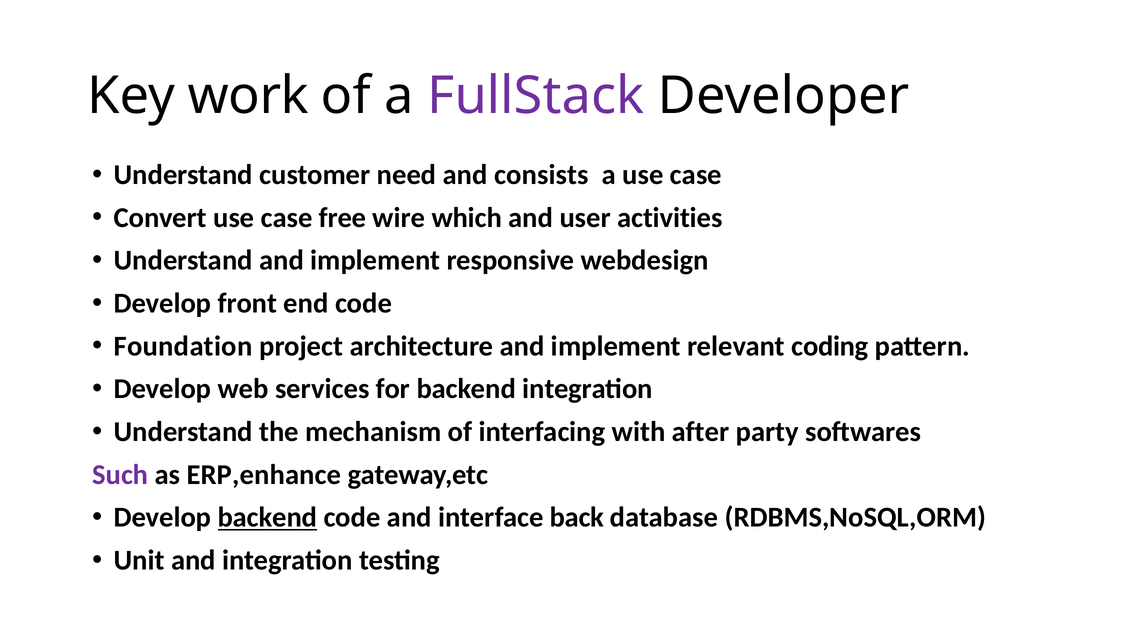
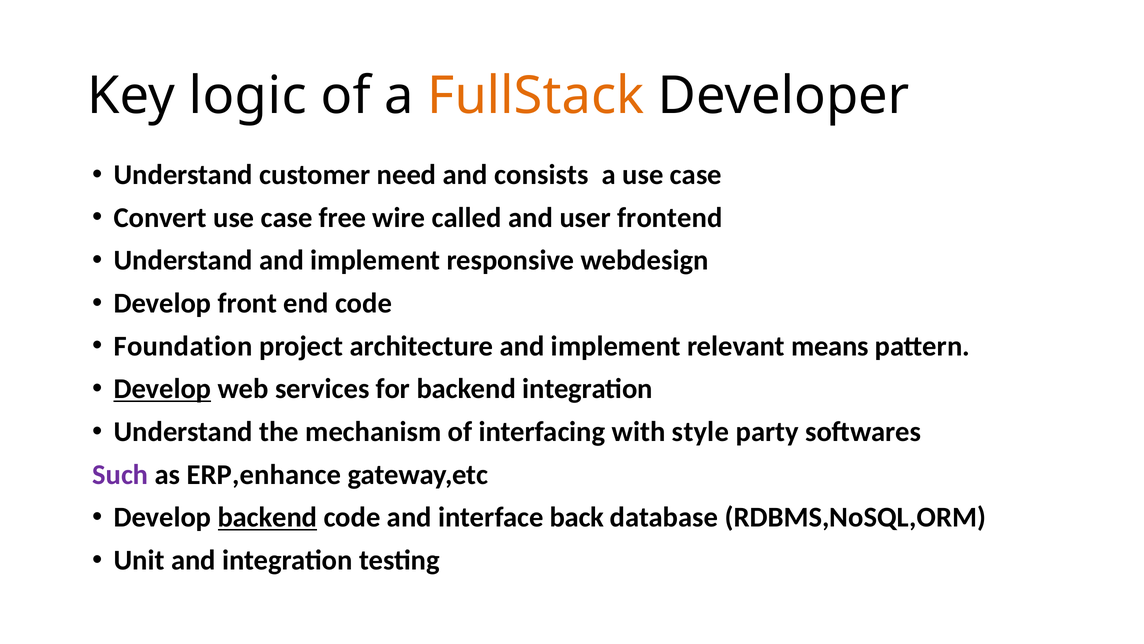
work: work -> logic (248, 96)
FullStack colour: purple -> orange (536, 96)
which: which -> called (467, 218)
activities: activities -> frontend (670, 218)
coding: coding -> means (830, 346)
Develop underline: none -> present (162, 389)
after: after -> style (700, 432)
